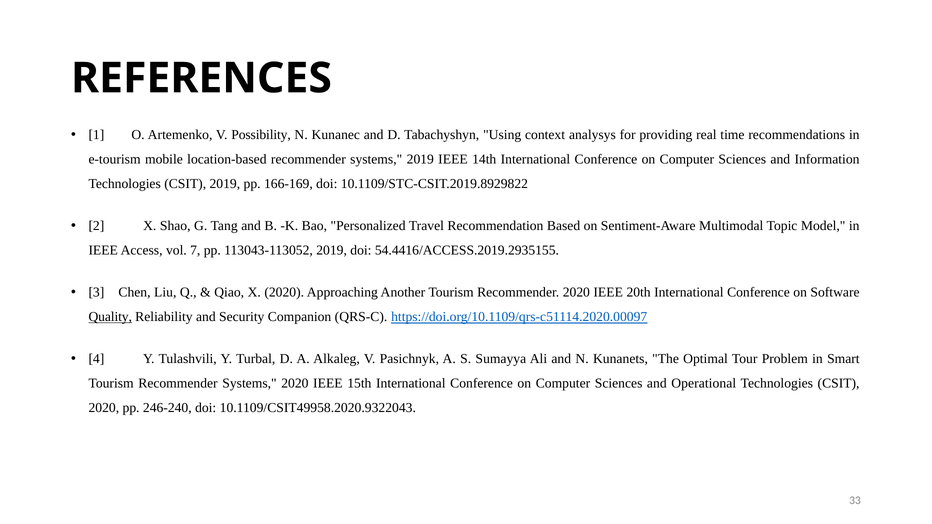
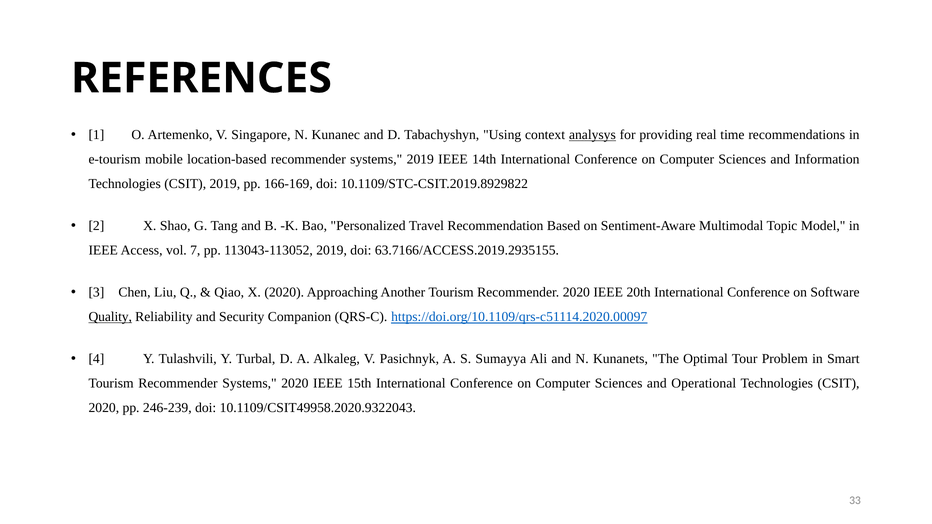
Possibility: Possibility -> Singapore (261, 135)
analysys underline: none -> present (592, 135)
54.4416/ACCESS.2019.2935155: 54.4416/ACCESS.2019.2935155 -> 63.7166/ACCESS.2019.2935155 (467, 251)
246-240: 246-240 -> 246-239 (167, 408)
